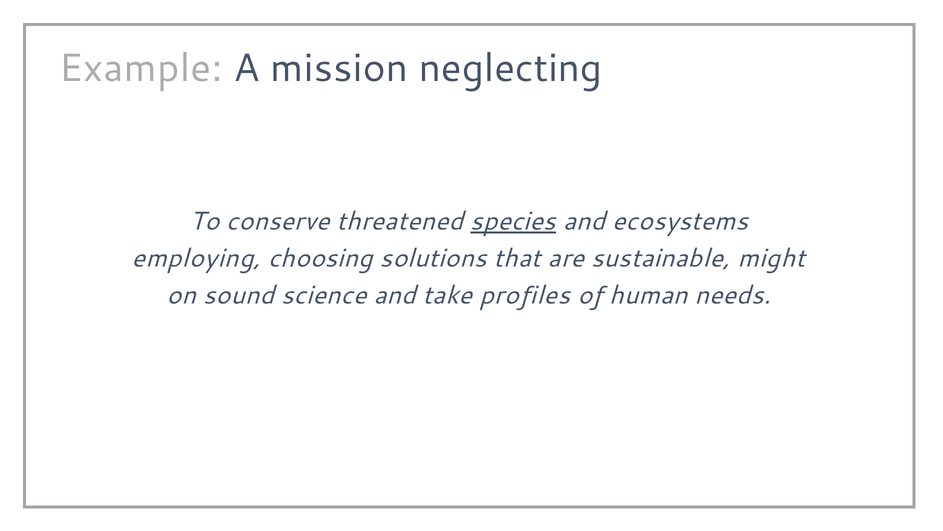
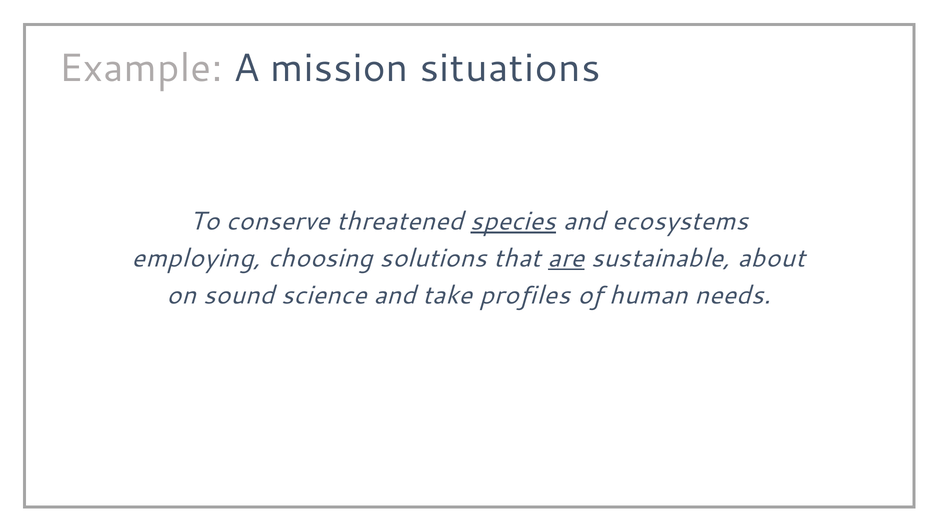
neglecting: neglecting -> situations (510, 68)
are underline: none -> present (566, 258)
might: might -> about (771, 258)
